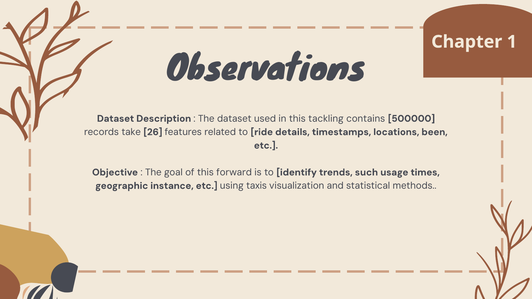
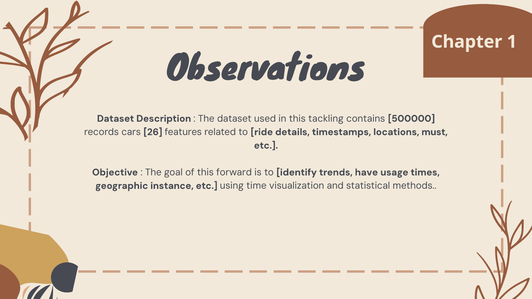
take: take -> cars (131, 132)
been: been -> must (435, 132)
such: such -> have (366, 172)
taxis: taxis -> time (256, 186)
